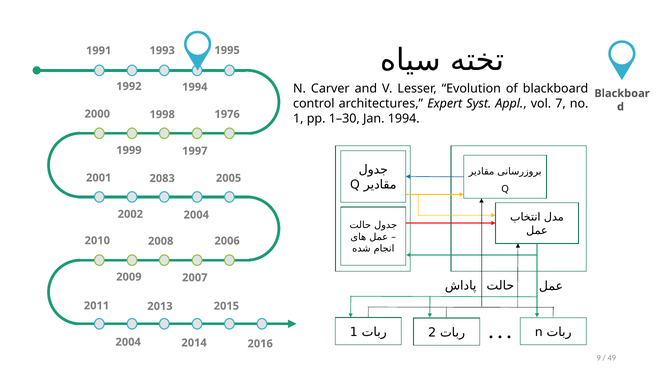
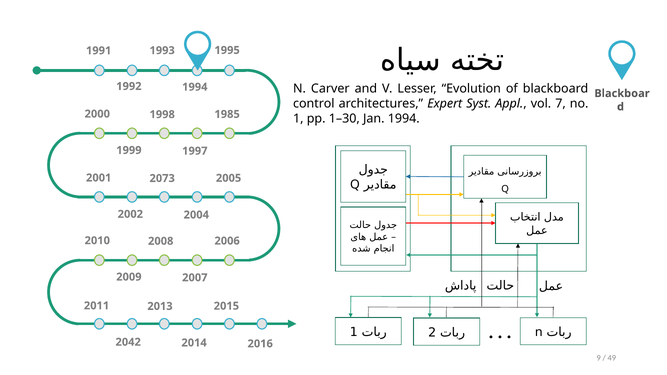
1976: 1976 -> 1985 (227, 114)
2083: 2083 -> 2073 (162, 178)
2004: 2004 -> 2042 (128, 342)
